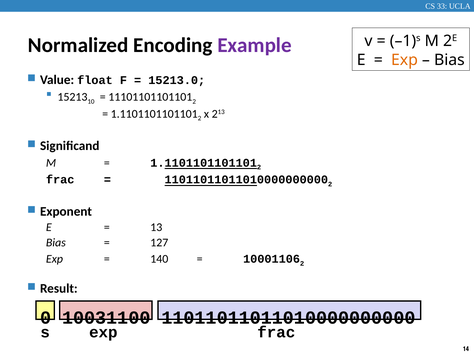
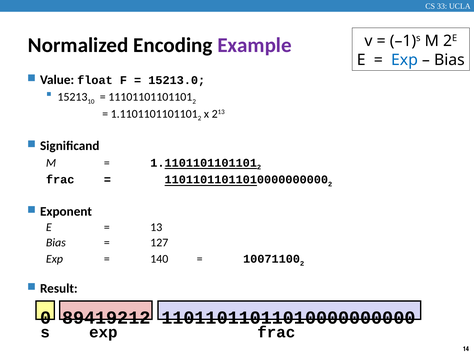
Exp colour: orange -> blue (404, 60)
10001106: 10001106 -> 10071100 (272, 259)
10031100: 10031100 -> 89419212 (106, 318)
